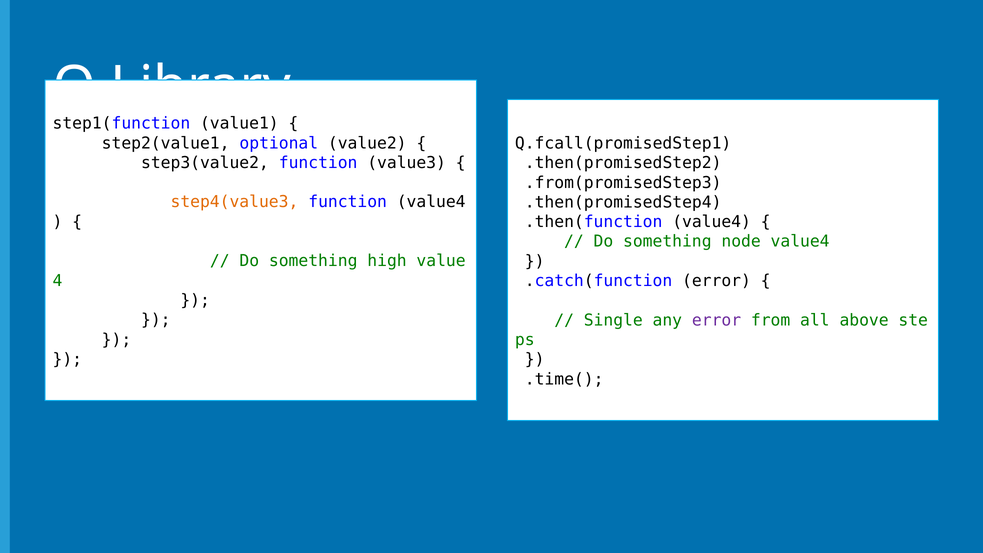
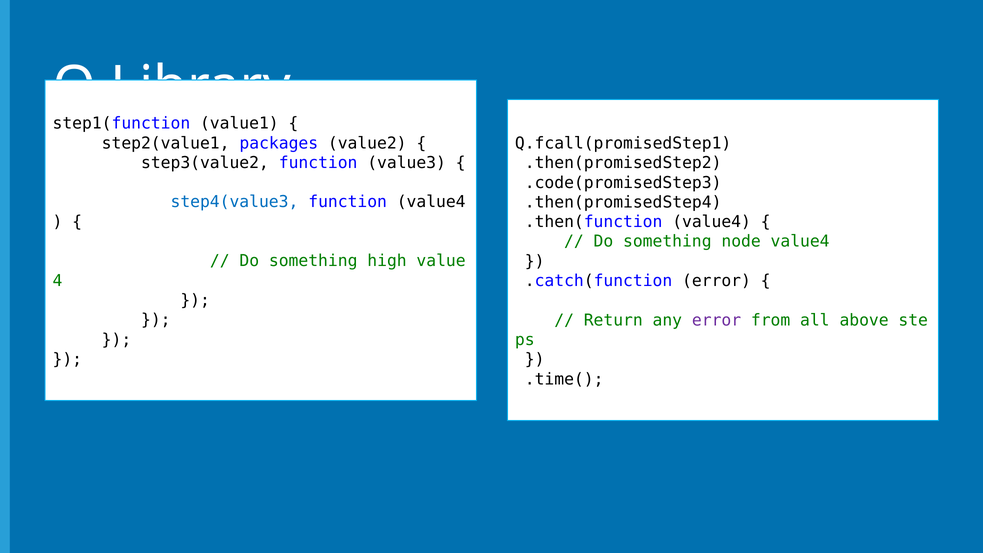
optional: optional -> packages (279, 143)
.from(promisedStep3: .from(promisedStep3 -> .code(promisedStep3 (623, 183)
step4(value3 colour: orange -> blue (234, 202)
Single: Single -> Return (613, 320)
